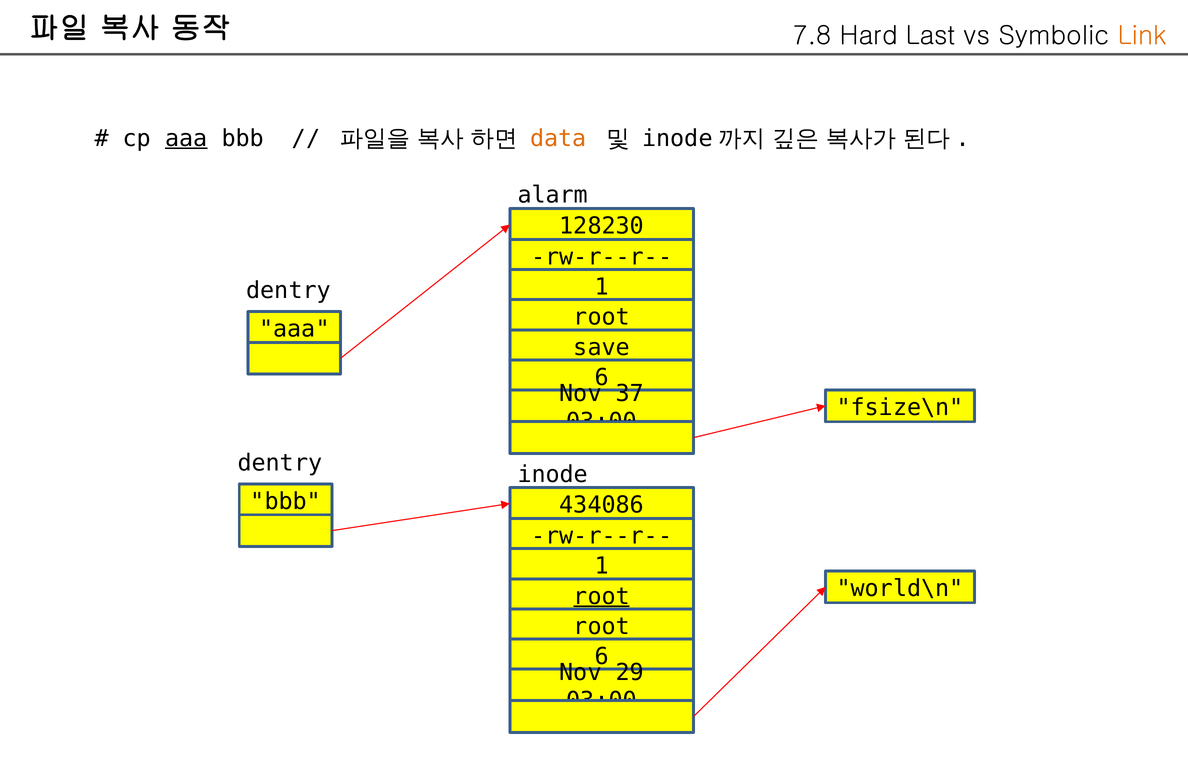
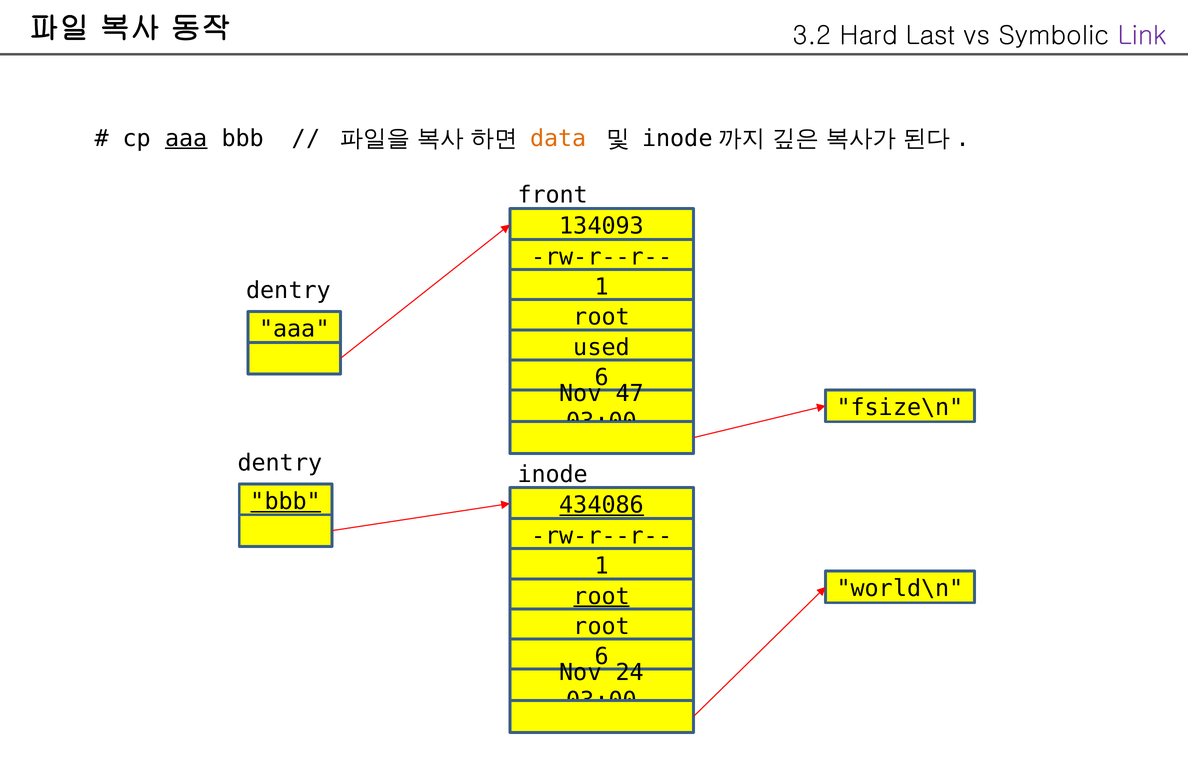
7.8: 7.8 -> 3.2 (812, 36)
Link colour: orange -> purple (1142, 36)
alarm: alarm -> front (553, 195)
128230: 128230 -> 134093 (602, 226)
save: save -> used (602, 348)
37: 37 -> 47 (630, 394)
bbb underline: none -> present (286, 502)
434086 underline: none -> present (602, 505)
29: 29 -> 24 (630, 673)
